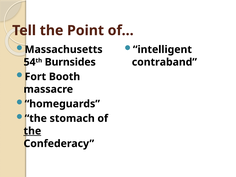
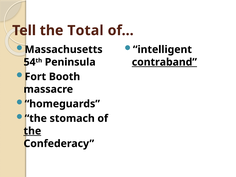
Point: Point -> Total (85, 30)
Burnsides: Burnsides -> Peninsula (70, 62)
contraband underline: none -> present (164, 62)
